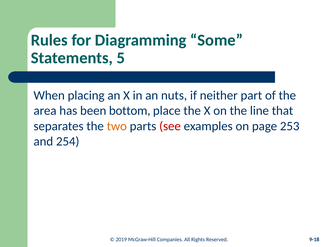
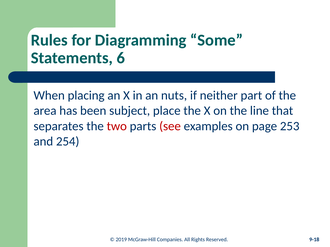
5: 5 -> 6 (121, 58)
bottom: bottom -> subject (130, 111)
two colour: orange -> red (117, 126)
